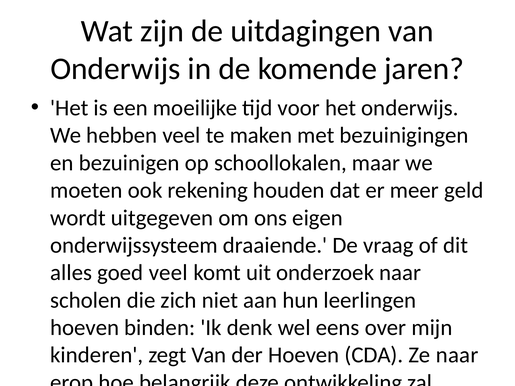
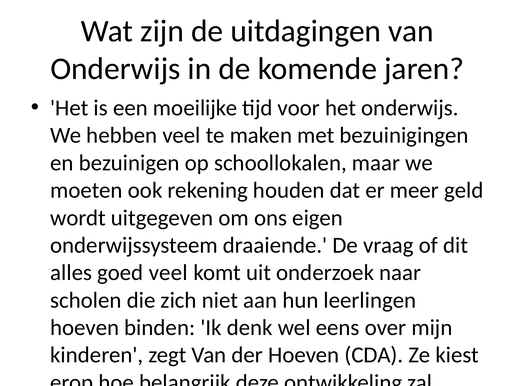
Ze naar: naar -> kiest (457, 355)
